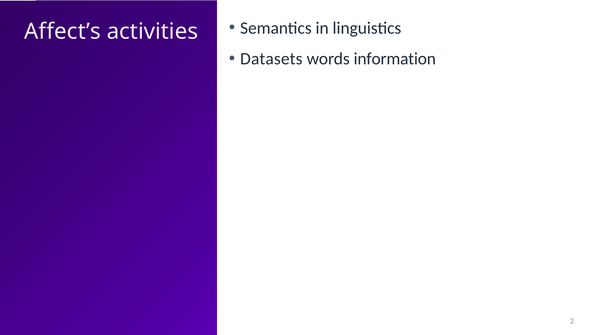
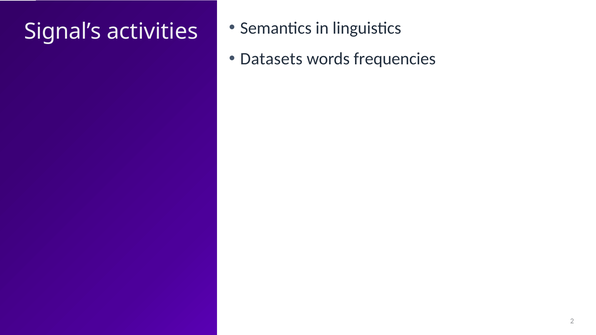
Affect’s: Affect’s -> Signal’s (63, 31)
information: information -> frequencies (395, 59)
